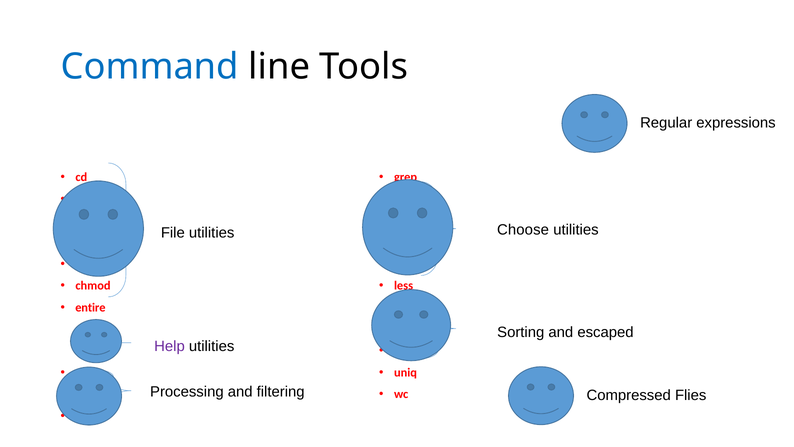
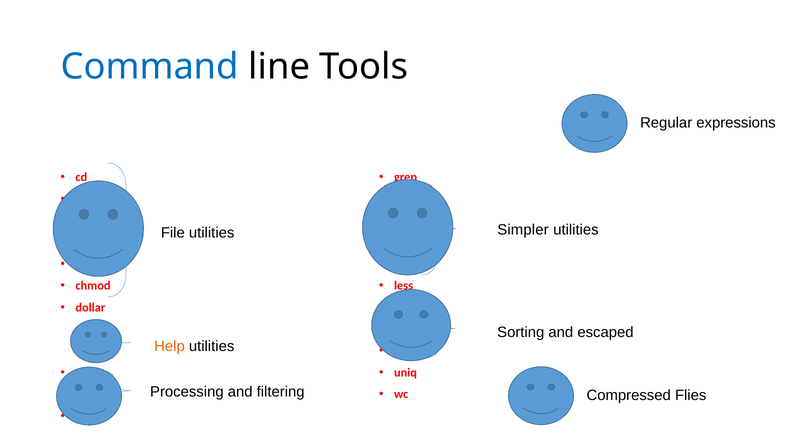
Choose: Choose -> Simpler (523, 230)
entire: entire -> dollar (90, 307)
Help colour: purple -> orange (170, 346)
